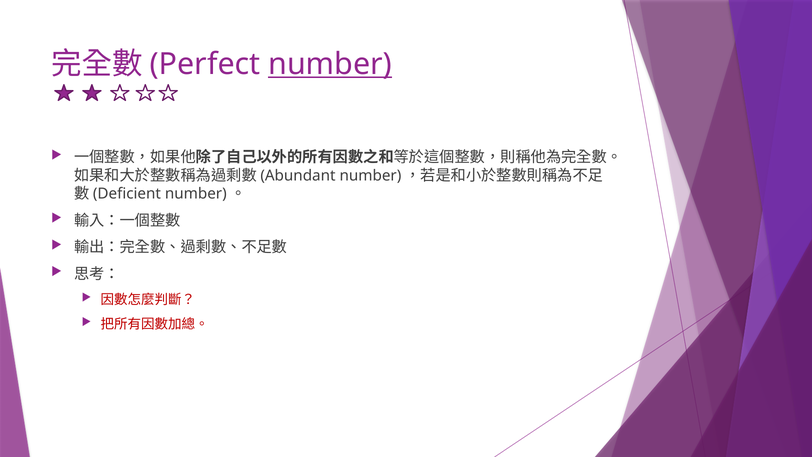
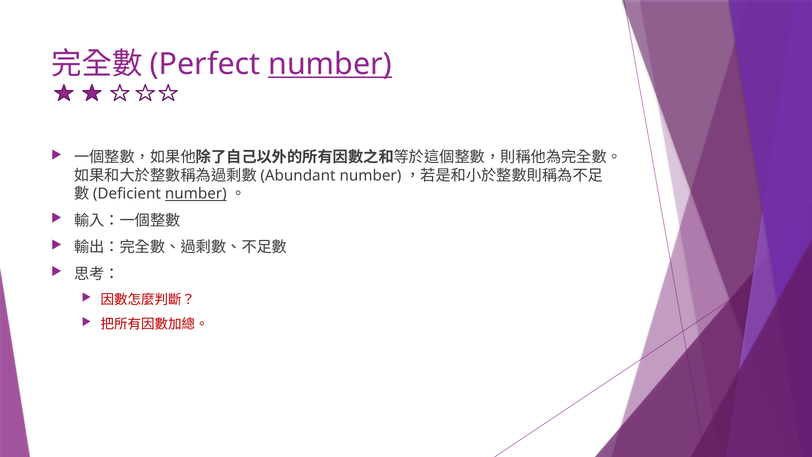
number underline: none -> present (196, 194)
